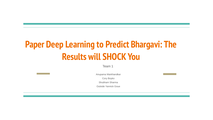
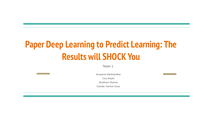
Predict Bhargavi: Bhargavi -> Learning (147, 44)
